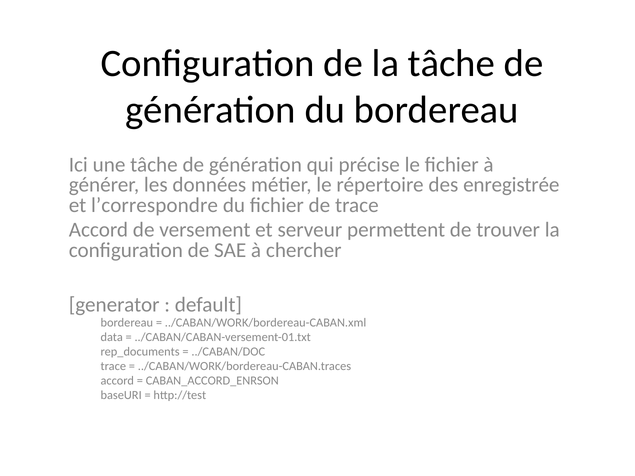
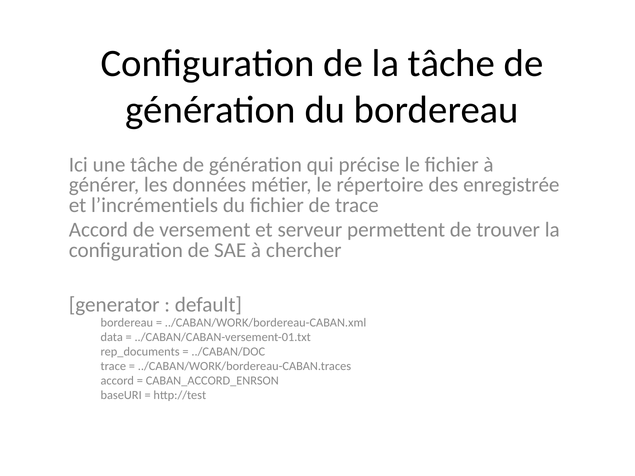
l’correspondre: l’correspondre -> l’incrémentiels (155, 205)
